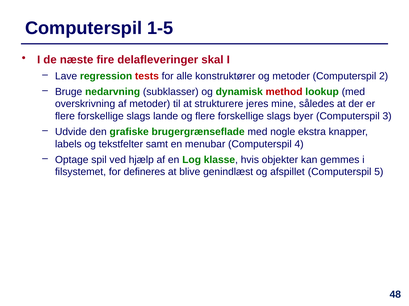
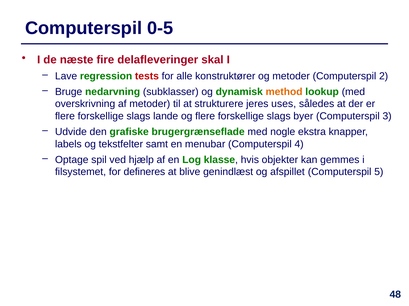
1-5: 1-5 -> 0-5 (160, 28)
method colour: red -> orange (284, 92)
mine: mine -> uses (284, 104)
